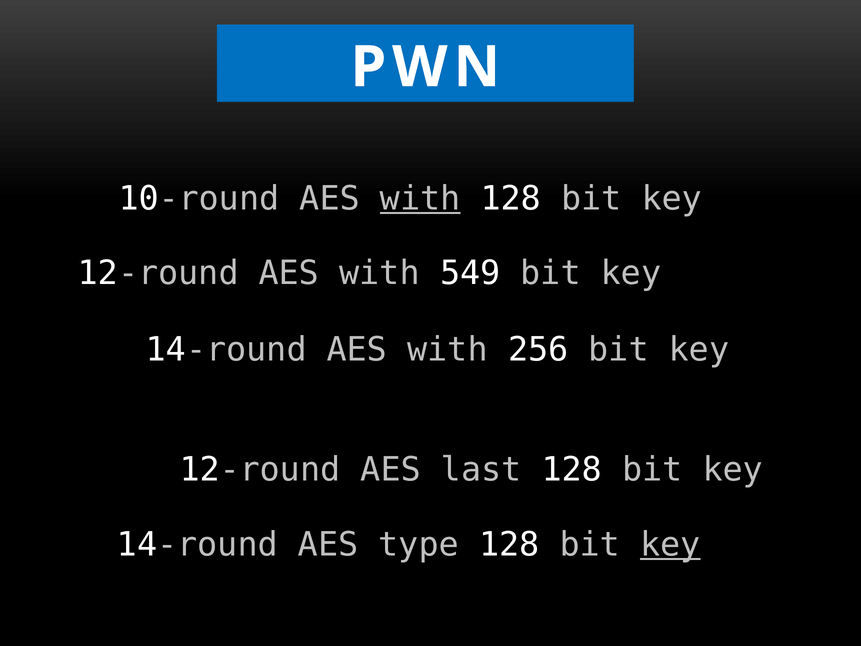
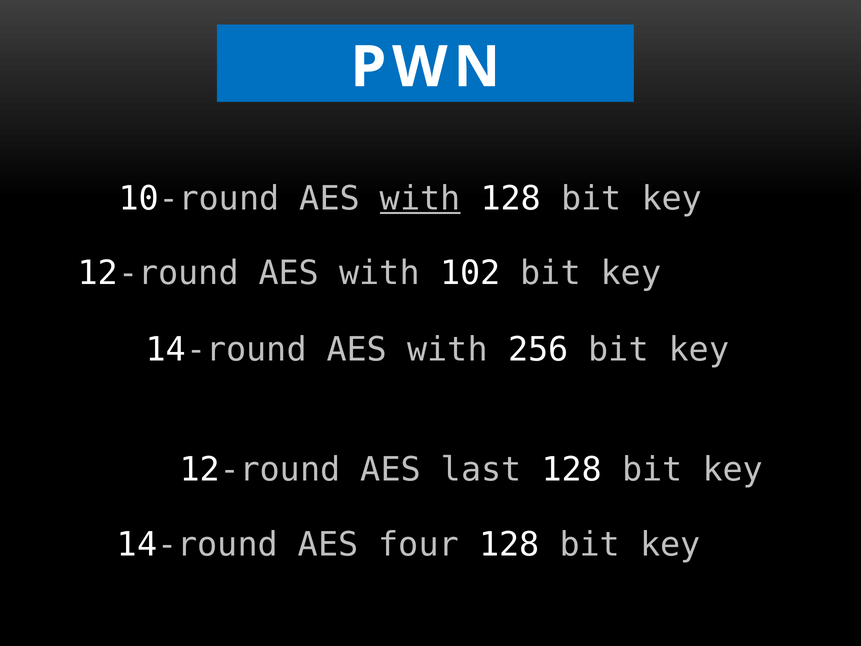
549: 549 -> 102 (470, 273)
type: type -> four (419, 544)
key underline: present -> none (670, 544)
